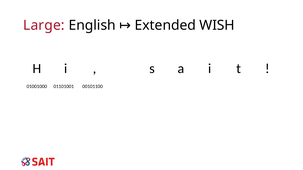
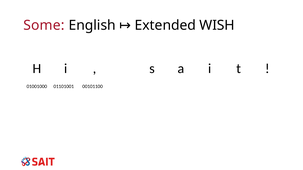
Large: Large -> Some (44, 25)
